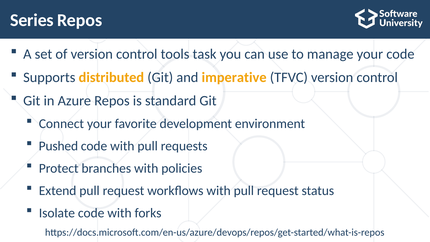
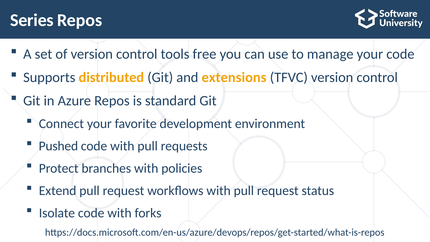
task: task -> free (205, 54)
imperative: imperative -> extensions (234, 77)
